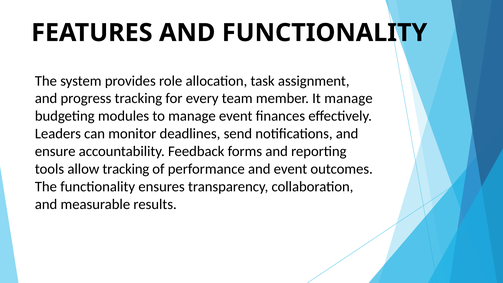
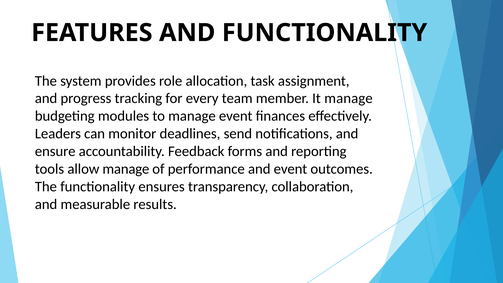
allow tracking: tracking -> manage (126, 169)
